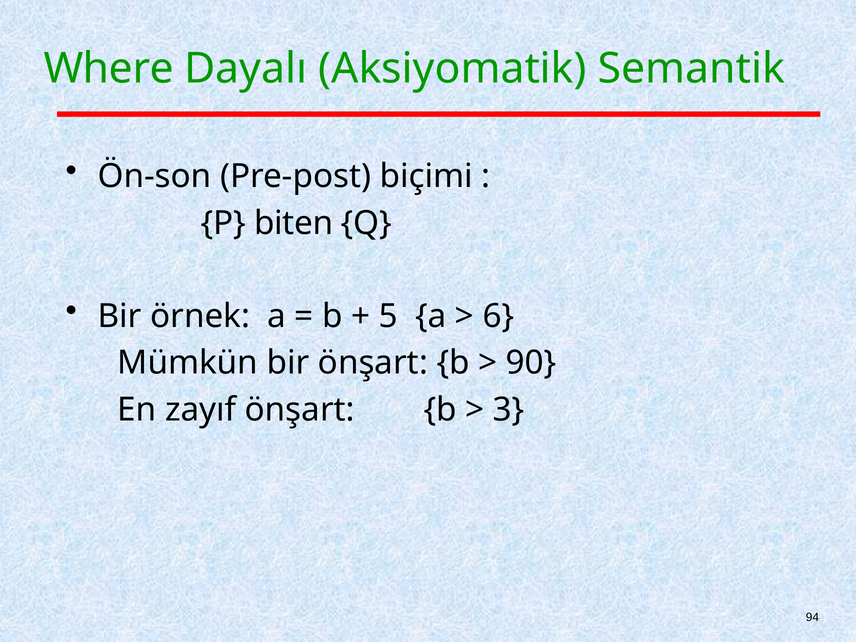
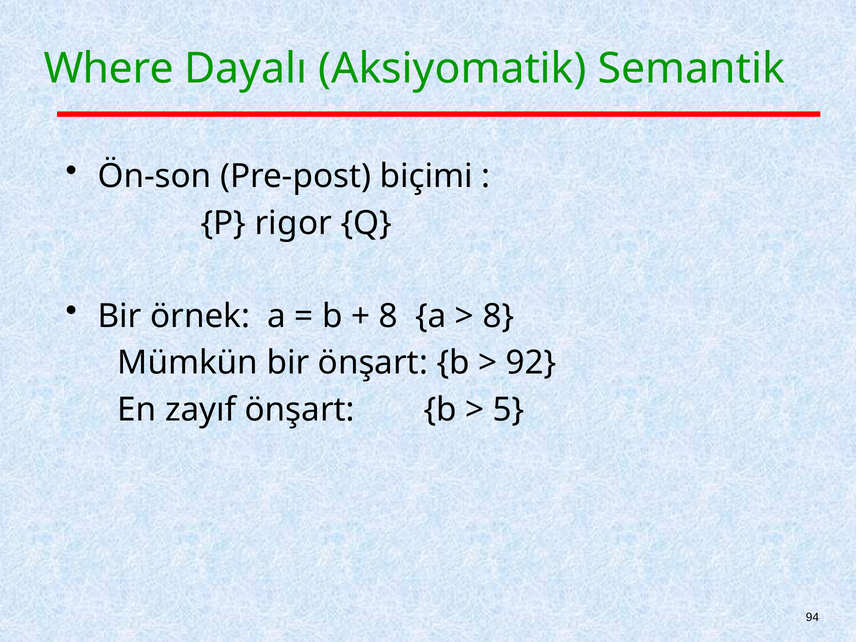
biten: biten -> rigor (293, 223)
5: 5 -> 8 (388, 316)
6: 6 -> 8 (498, 316)
90: 90 -> 92 (531, 363)
3: 3 -> 5 (509, 410)
